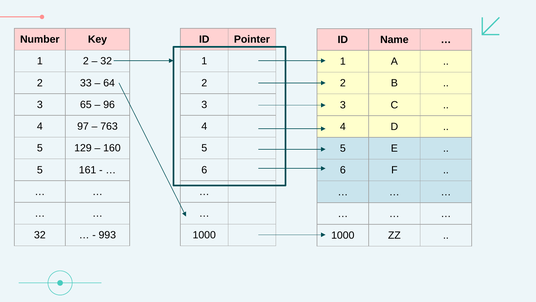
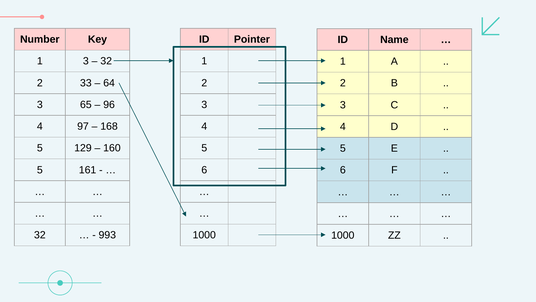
2: 2 -> 3 (86, 61)
763: 763 -> 168 (109, 126)
